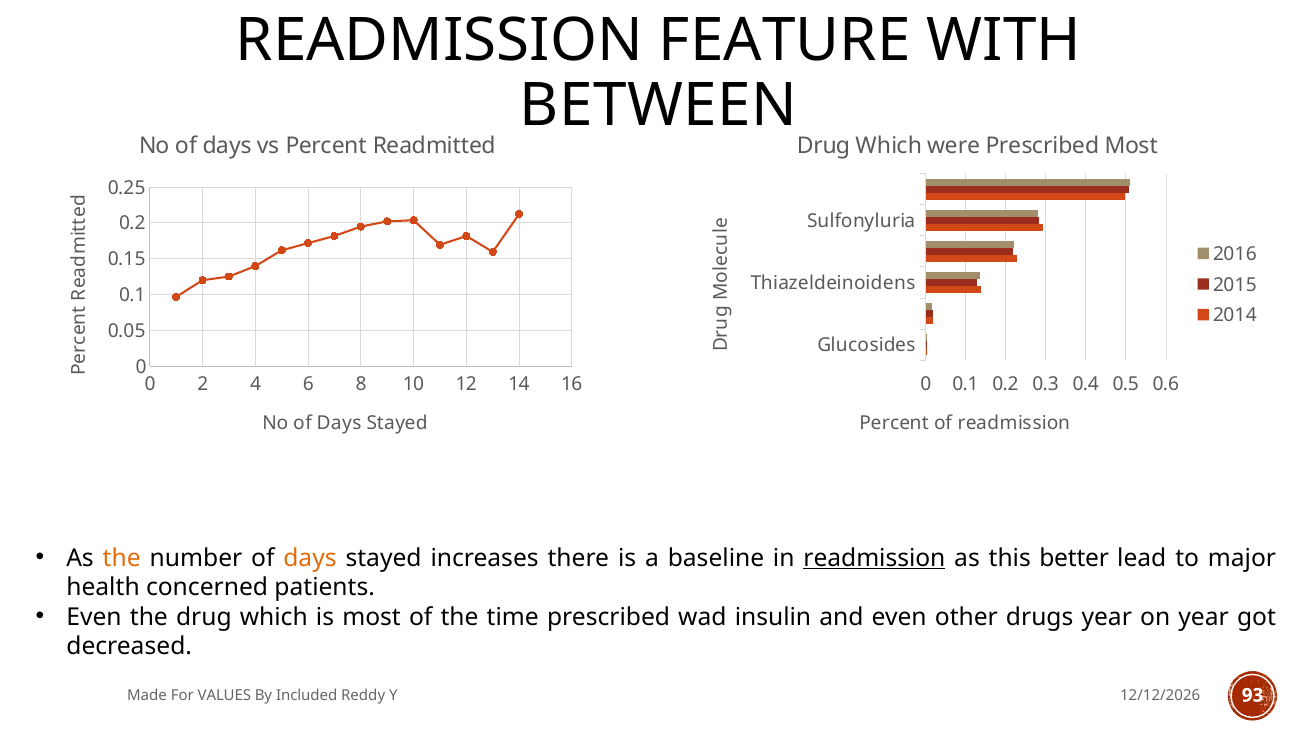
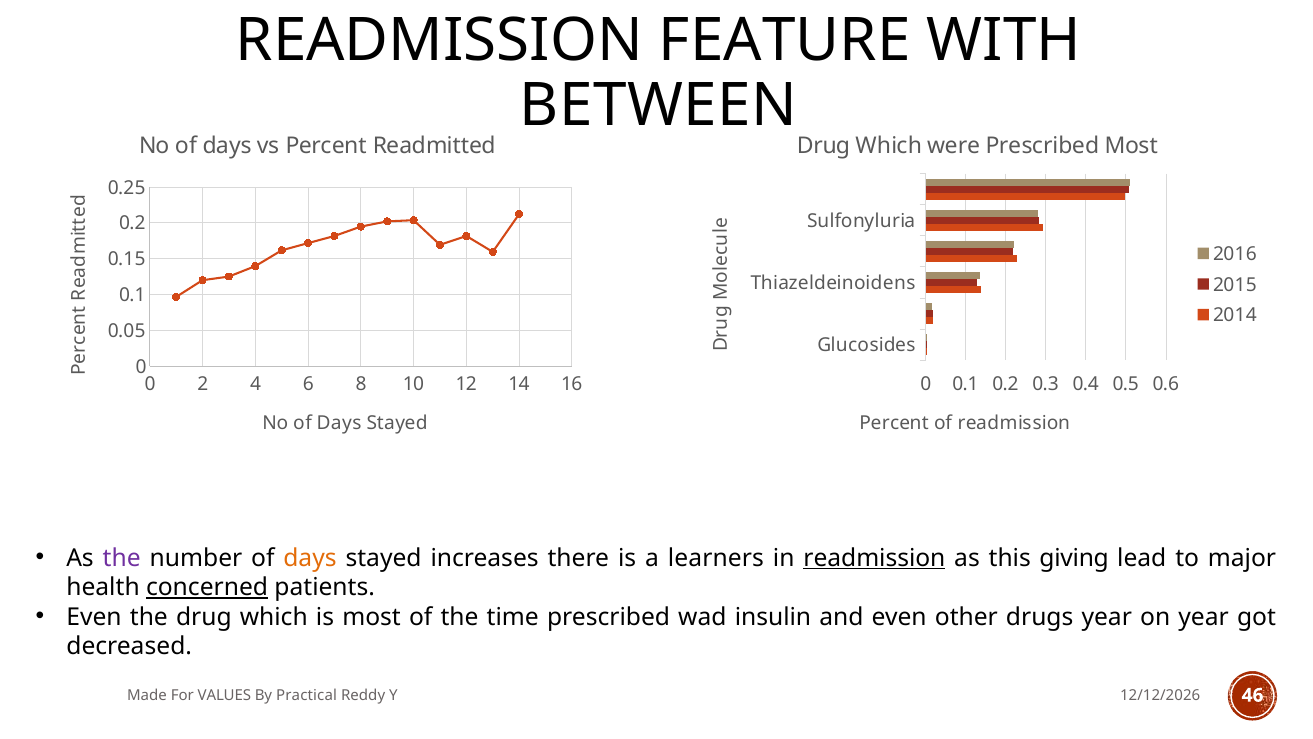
the colour: orange -> purple (122, 558)
baseline: baseline -> learners (716, 558)
better: better -> giving (1074, 558)
concerned underline: none -> present (207, 587)
Included: Included -> Practical (307, 695)
93: 93 -> 46 (1253, 695)
